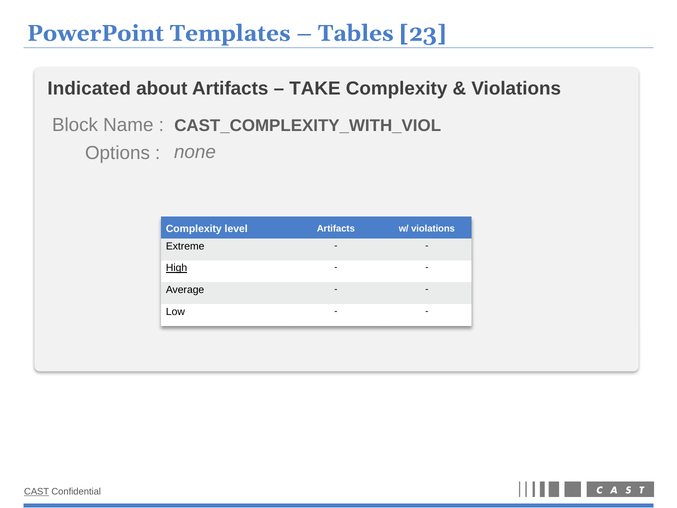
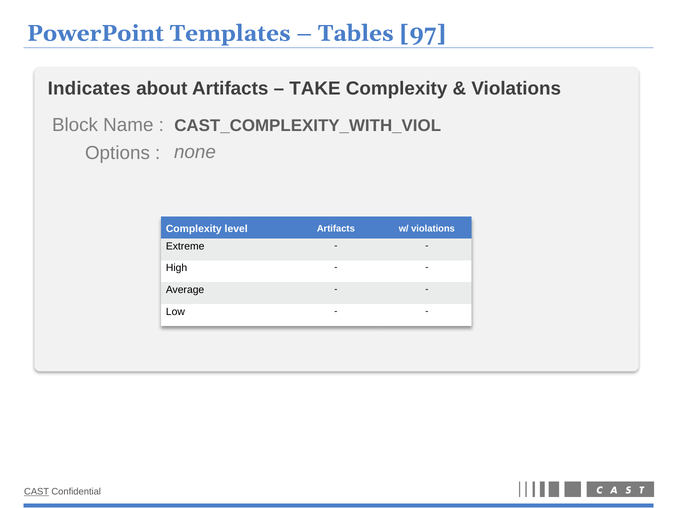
23: 23 -> 97 (423, 33)
Indicated: Indicated -> Indicates (89, 89)
High underline: present -> none (177, 268)
